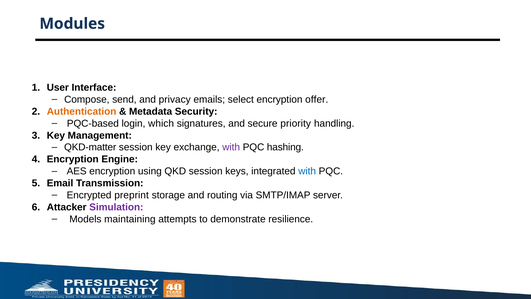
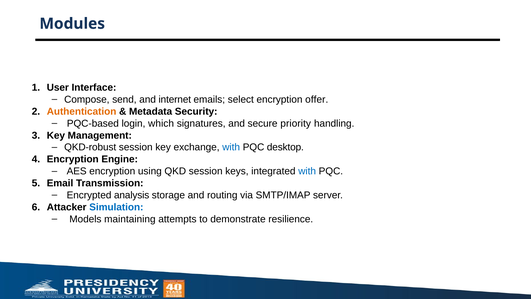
privacy: privacy -> internet (175, 99)
QKD-matter: QKD-matter -> QKD-robust (90, 147)
with colour: purple -> blue (231, 147)
hashing: hashing -> desktop (285, 147)
preprint: preprint -> analysis (132, 195)
Simulation colour: purple -> blue (116, 207)
